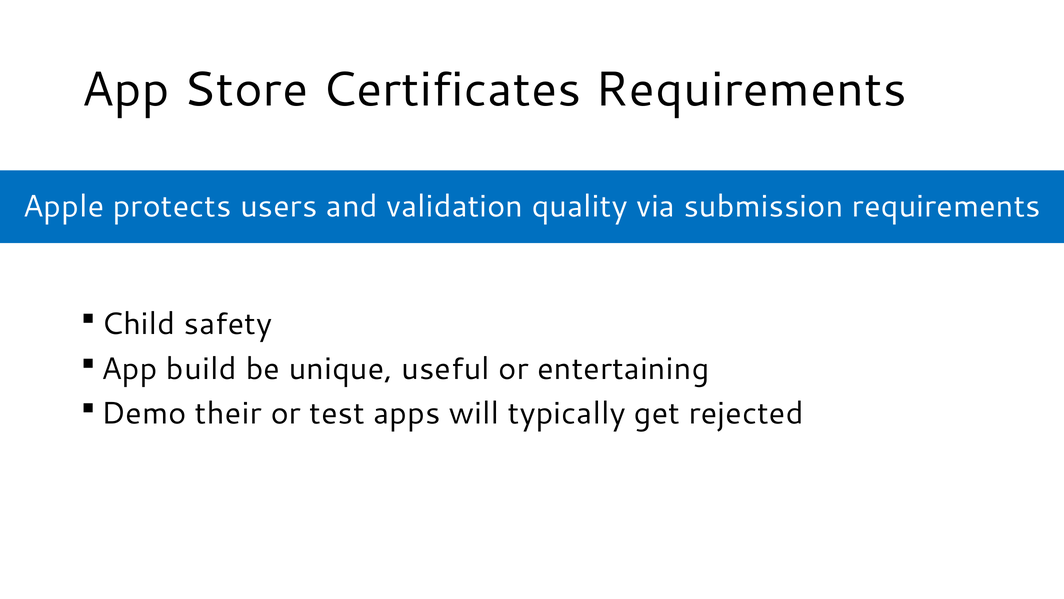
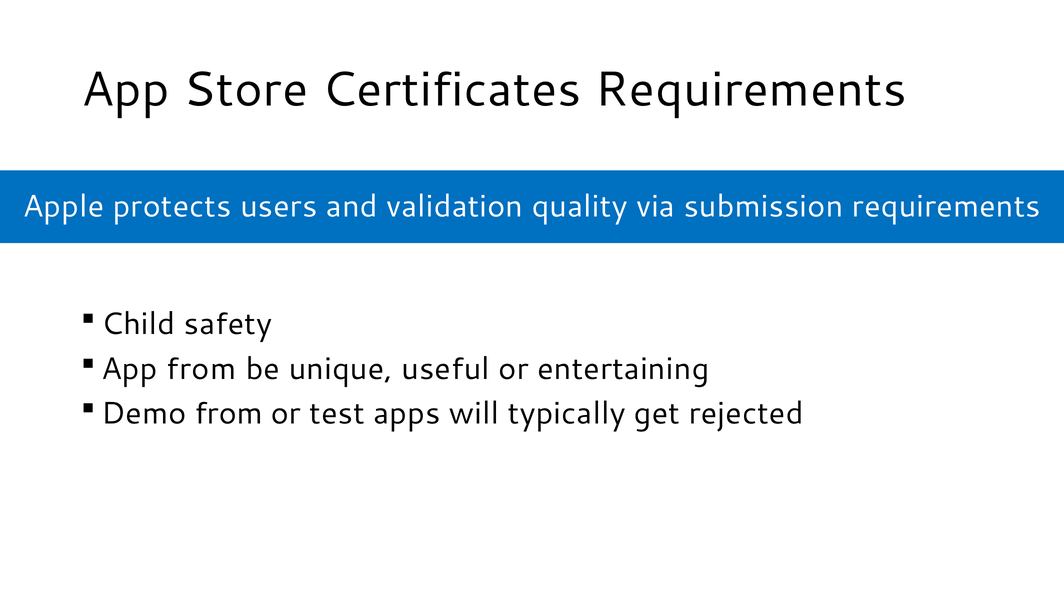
App build: build -> from (201, 369)
Demo their: their -> from (229, 413)
